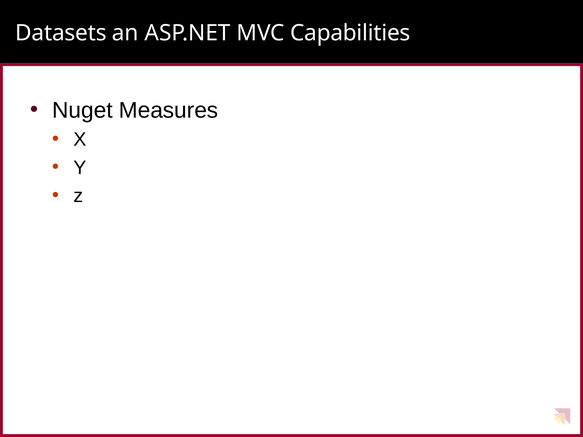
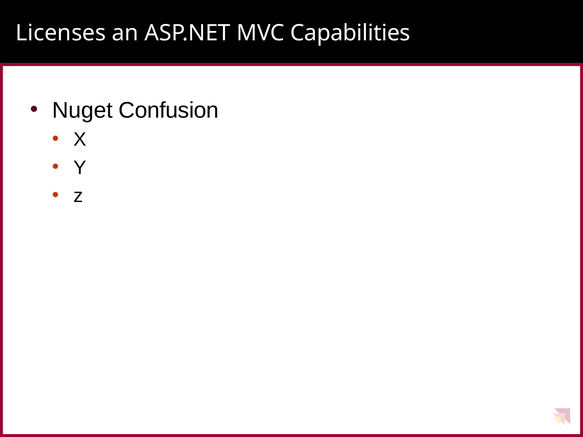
Datasets: Datasets -> Licenses (61, 33)
Measures: Measures -> Confusion (169, 110)
